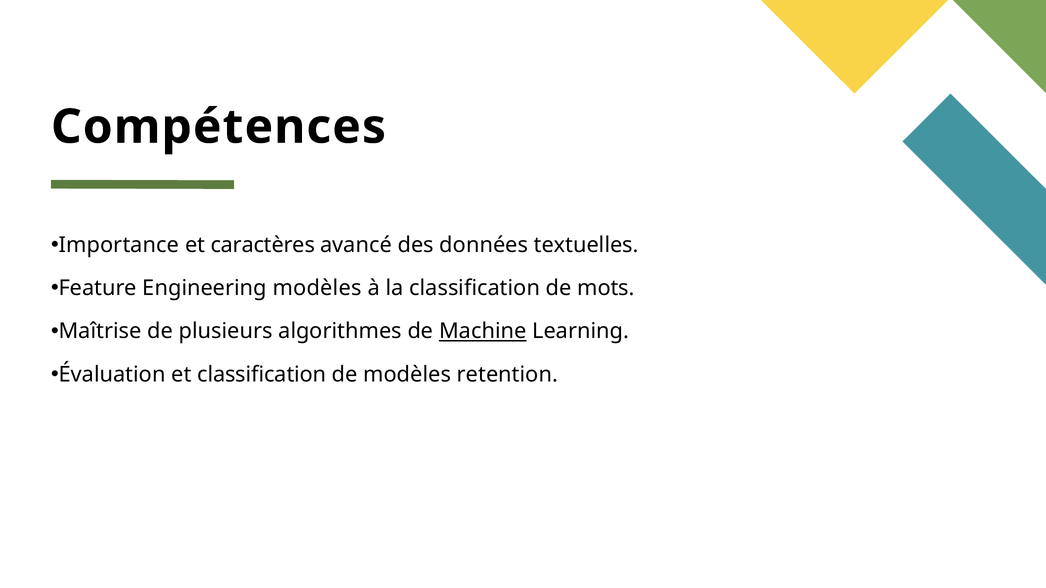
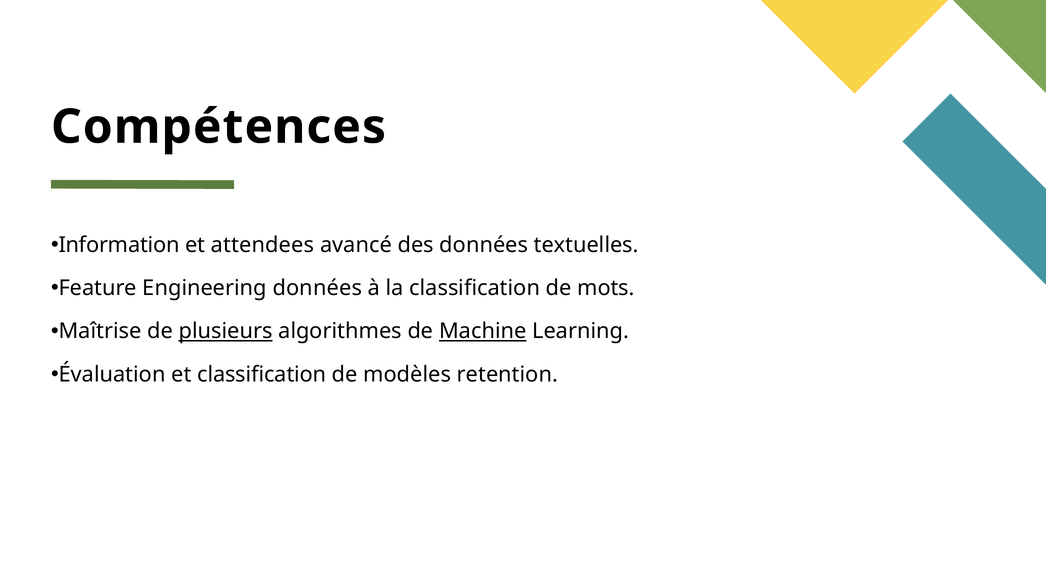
Importance: Importance -> Information (119, 245)
caractères: caractères -> attendees (263, 245)
Engineering modèles: modèles -> données (317, 288)
plusieurs underline: none -> present (226, 331)
